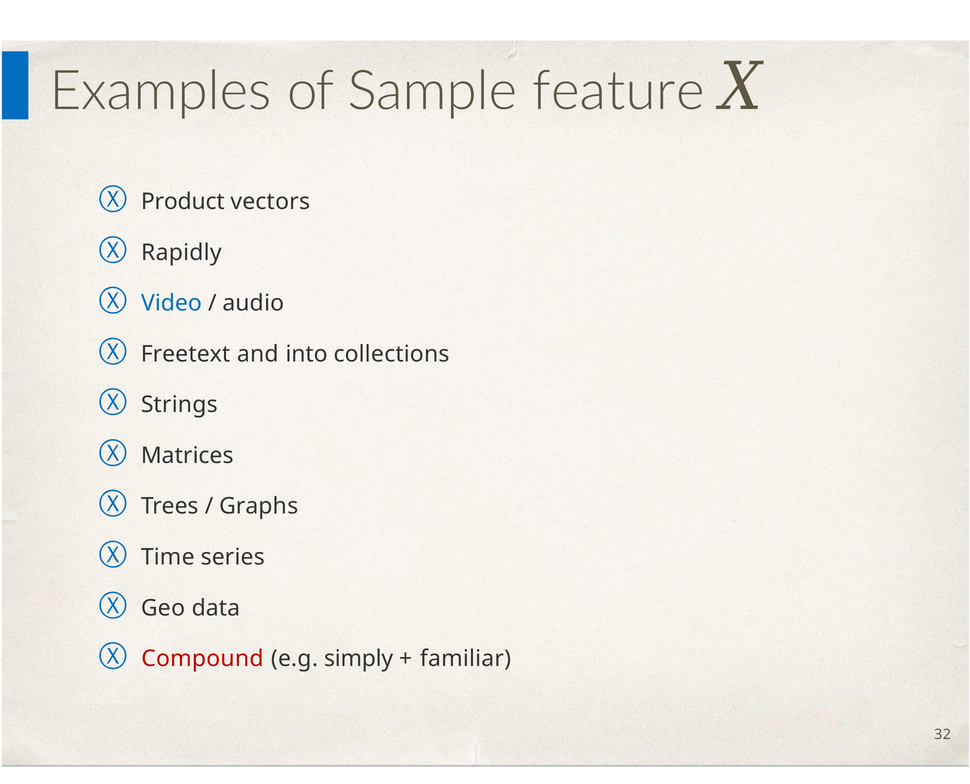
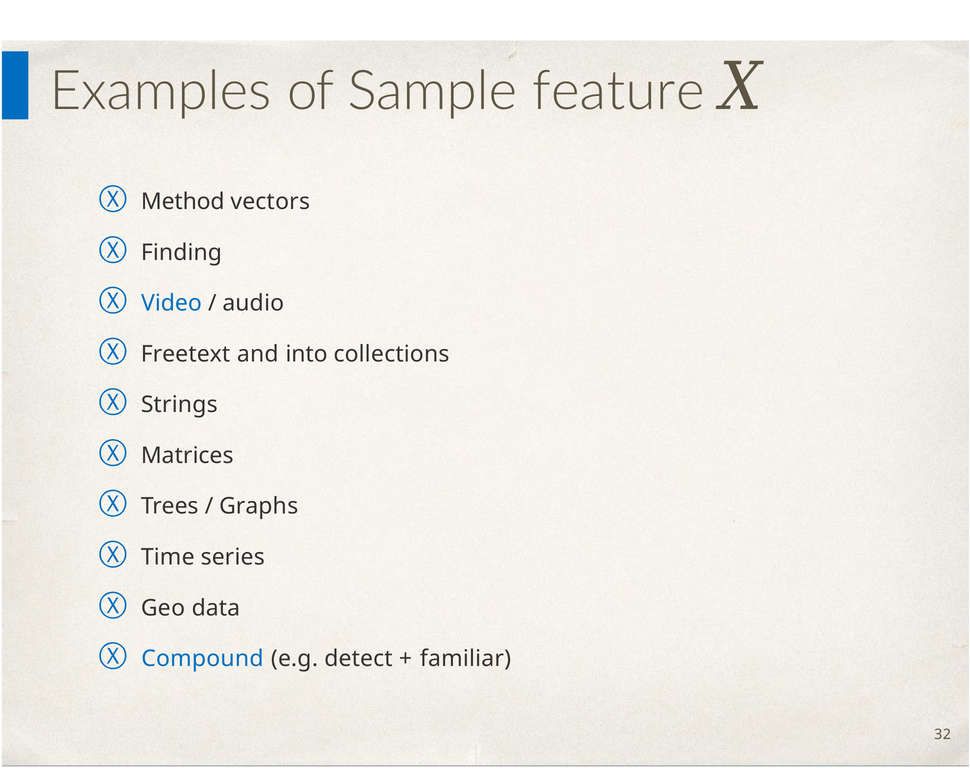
Product: Product -> Method (183, 202)
Rapidly: Rapidly -> Finding (181, 253)
Compound colour: red -> blue (202, 659)
simply: simply -> detect (358, 659)
